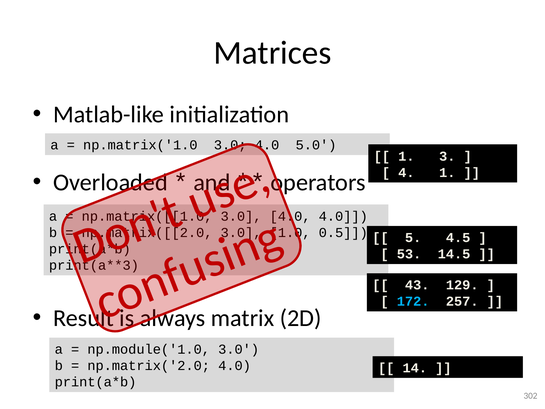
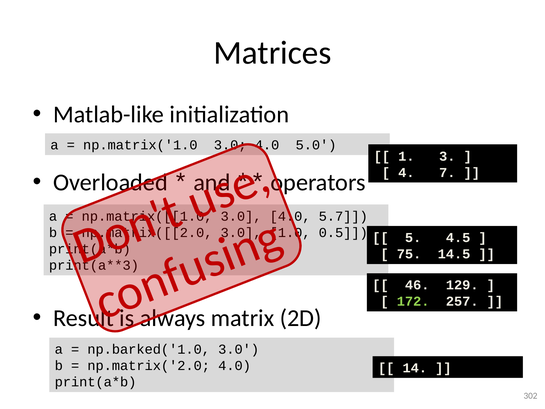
4 1: 1 -> 7 (447, 172)
4.0: 4.0 -> 5.7 (343, 216)
53: 53 -> 75 (409, 254)
43: 43 -> 46 (417, 285)
172 colour: light blue -> light green (413, 301)
np.module('1.0: np.module('1.0 -> np.barked('1.0 (149, 349)
